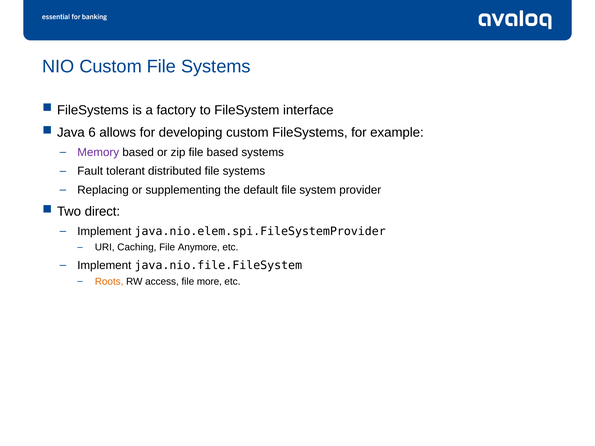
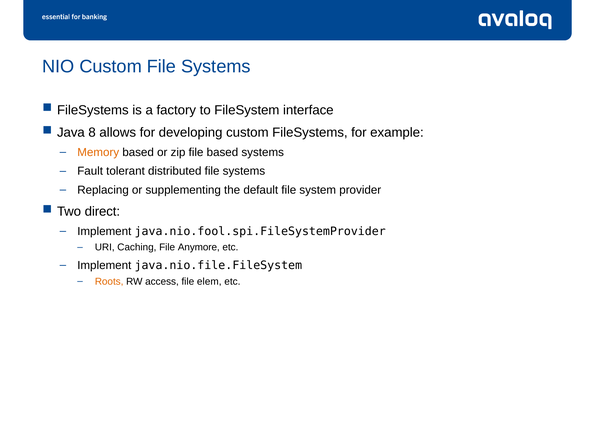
6: 6 -> 8 (92, 133)
Memory colour: purple -> orange (98, 152)
java.nio.elem.spi.FileSystemProvider: java.nio.elem.spi.FileSystemProvider -> java.nio.fool.spi.FileSystemProvider (260, 231)
more: more -> elem (209, 282)
